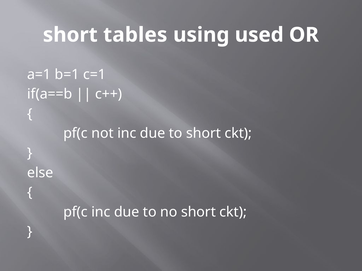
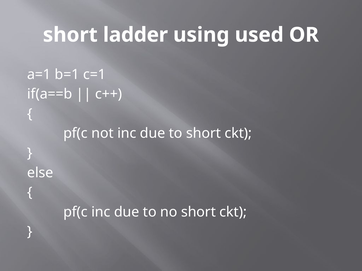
tables: tables -> ladder (135, 35)
